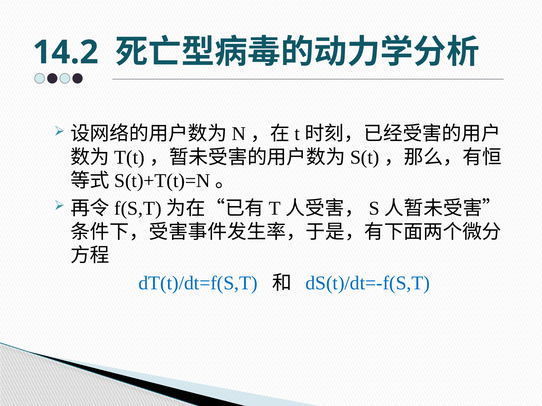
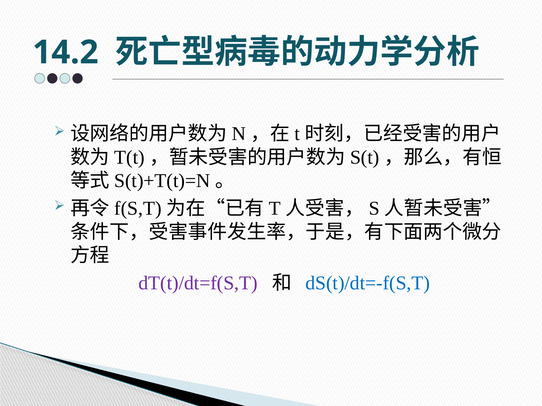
dT(t)/dt=f(S,T colour: blue -> purple (198, 283)
